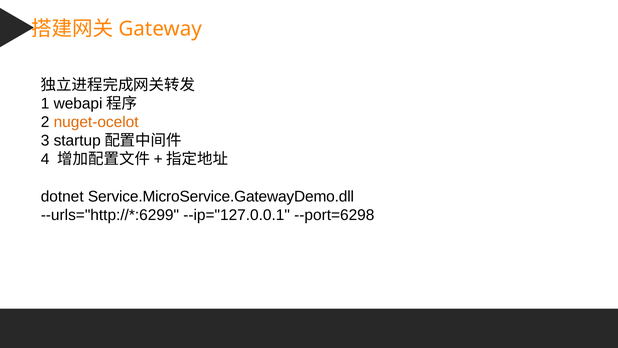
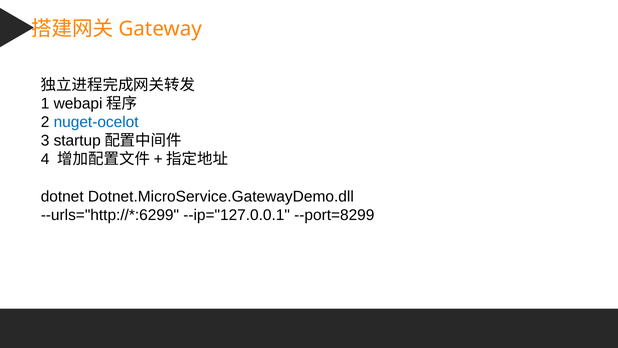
nuget-ocelot colour: orange -> blue (96, 122)
Service.MicroService.GatewayDemo.dll: Service.MicroService.GatewayDemo.dll -> Dotnet.MicroService.GatewayDemo.dll (221, 196)
--port=6298: --port=6298 -> --port=8299 (334, 215)
